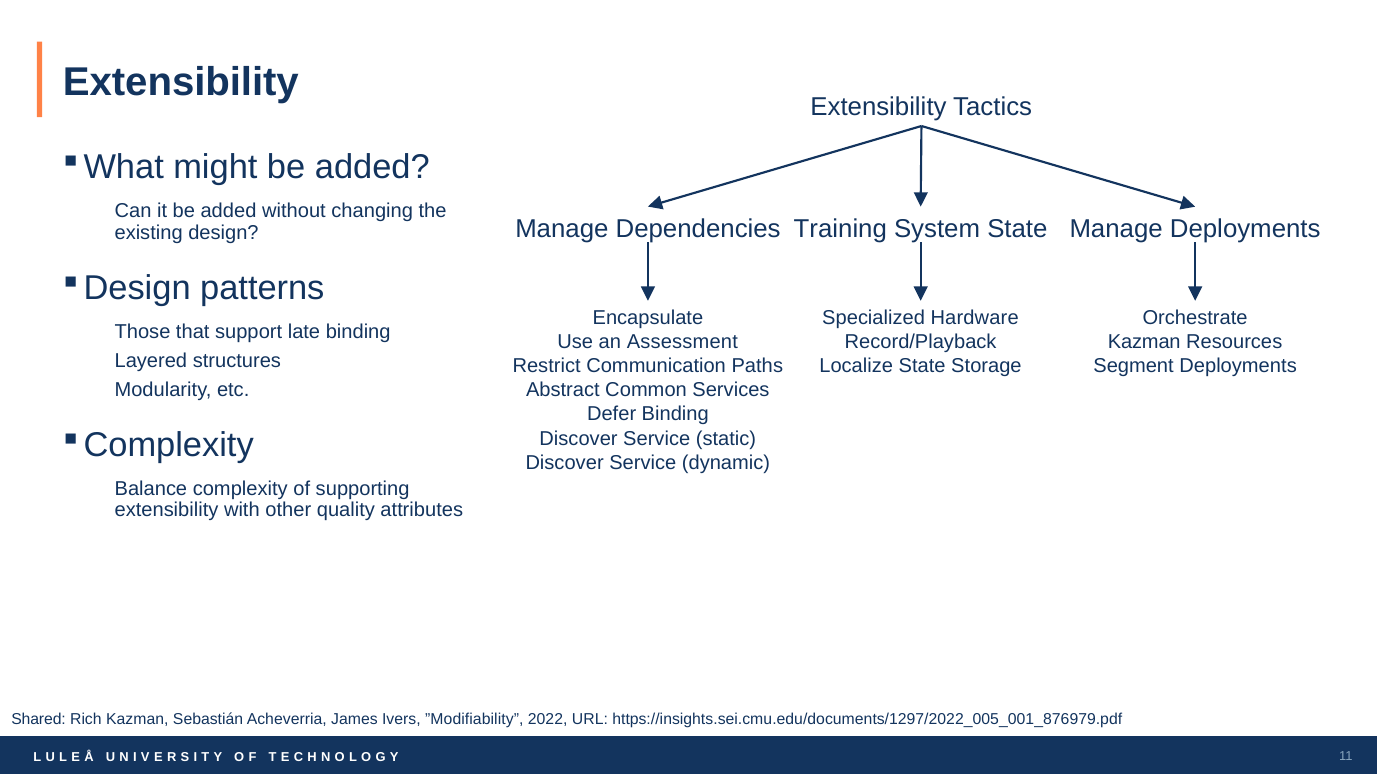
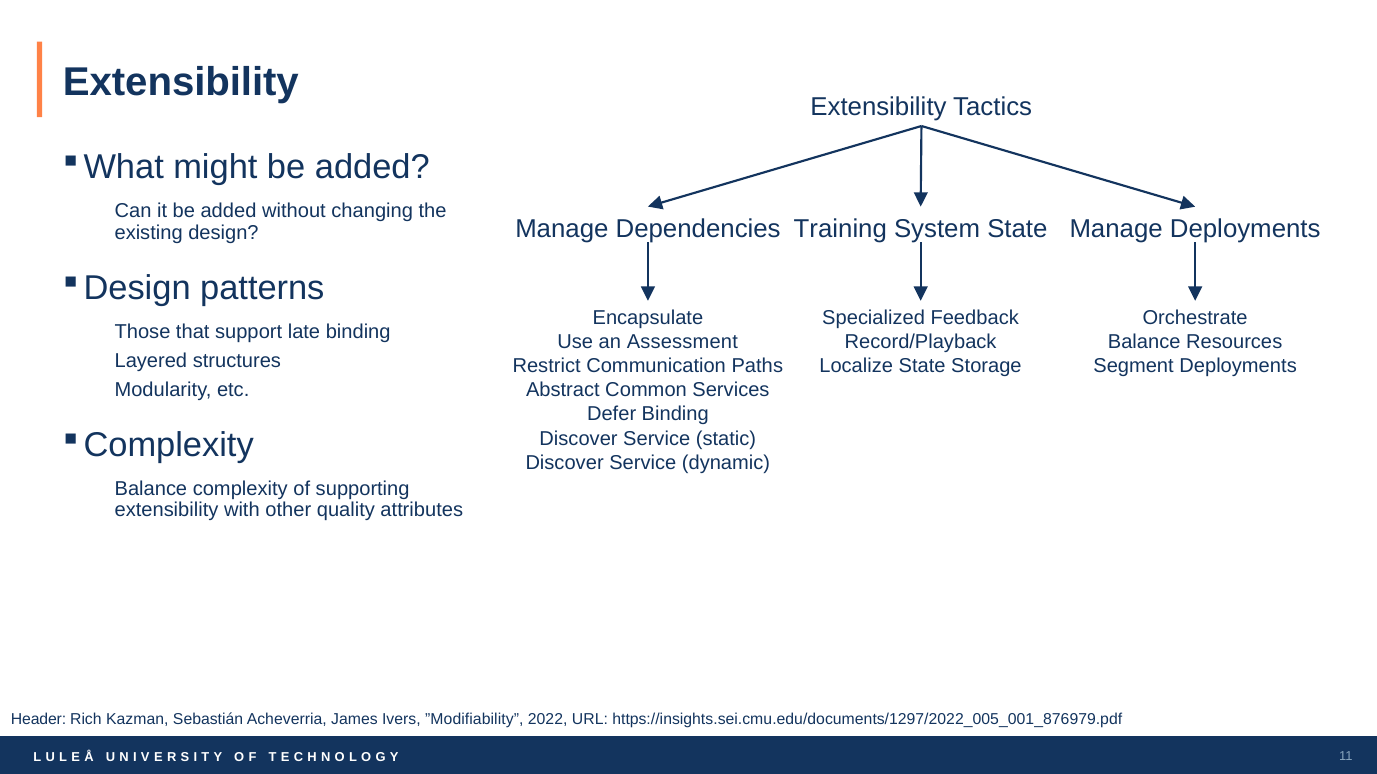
Hardware: Hardware -> Feedback (975, 318)
Kazman: Kazman -> Balance (1144, 342)
Shared: Shared -> Header (39, 720)
